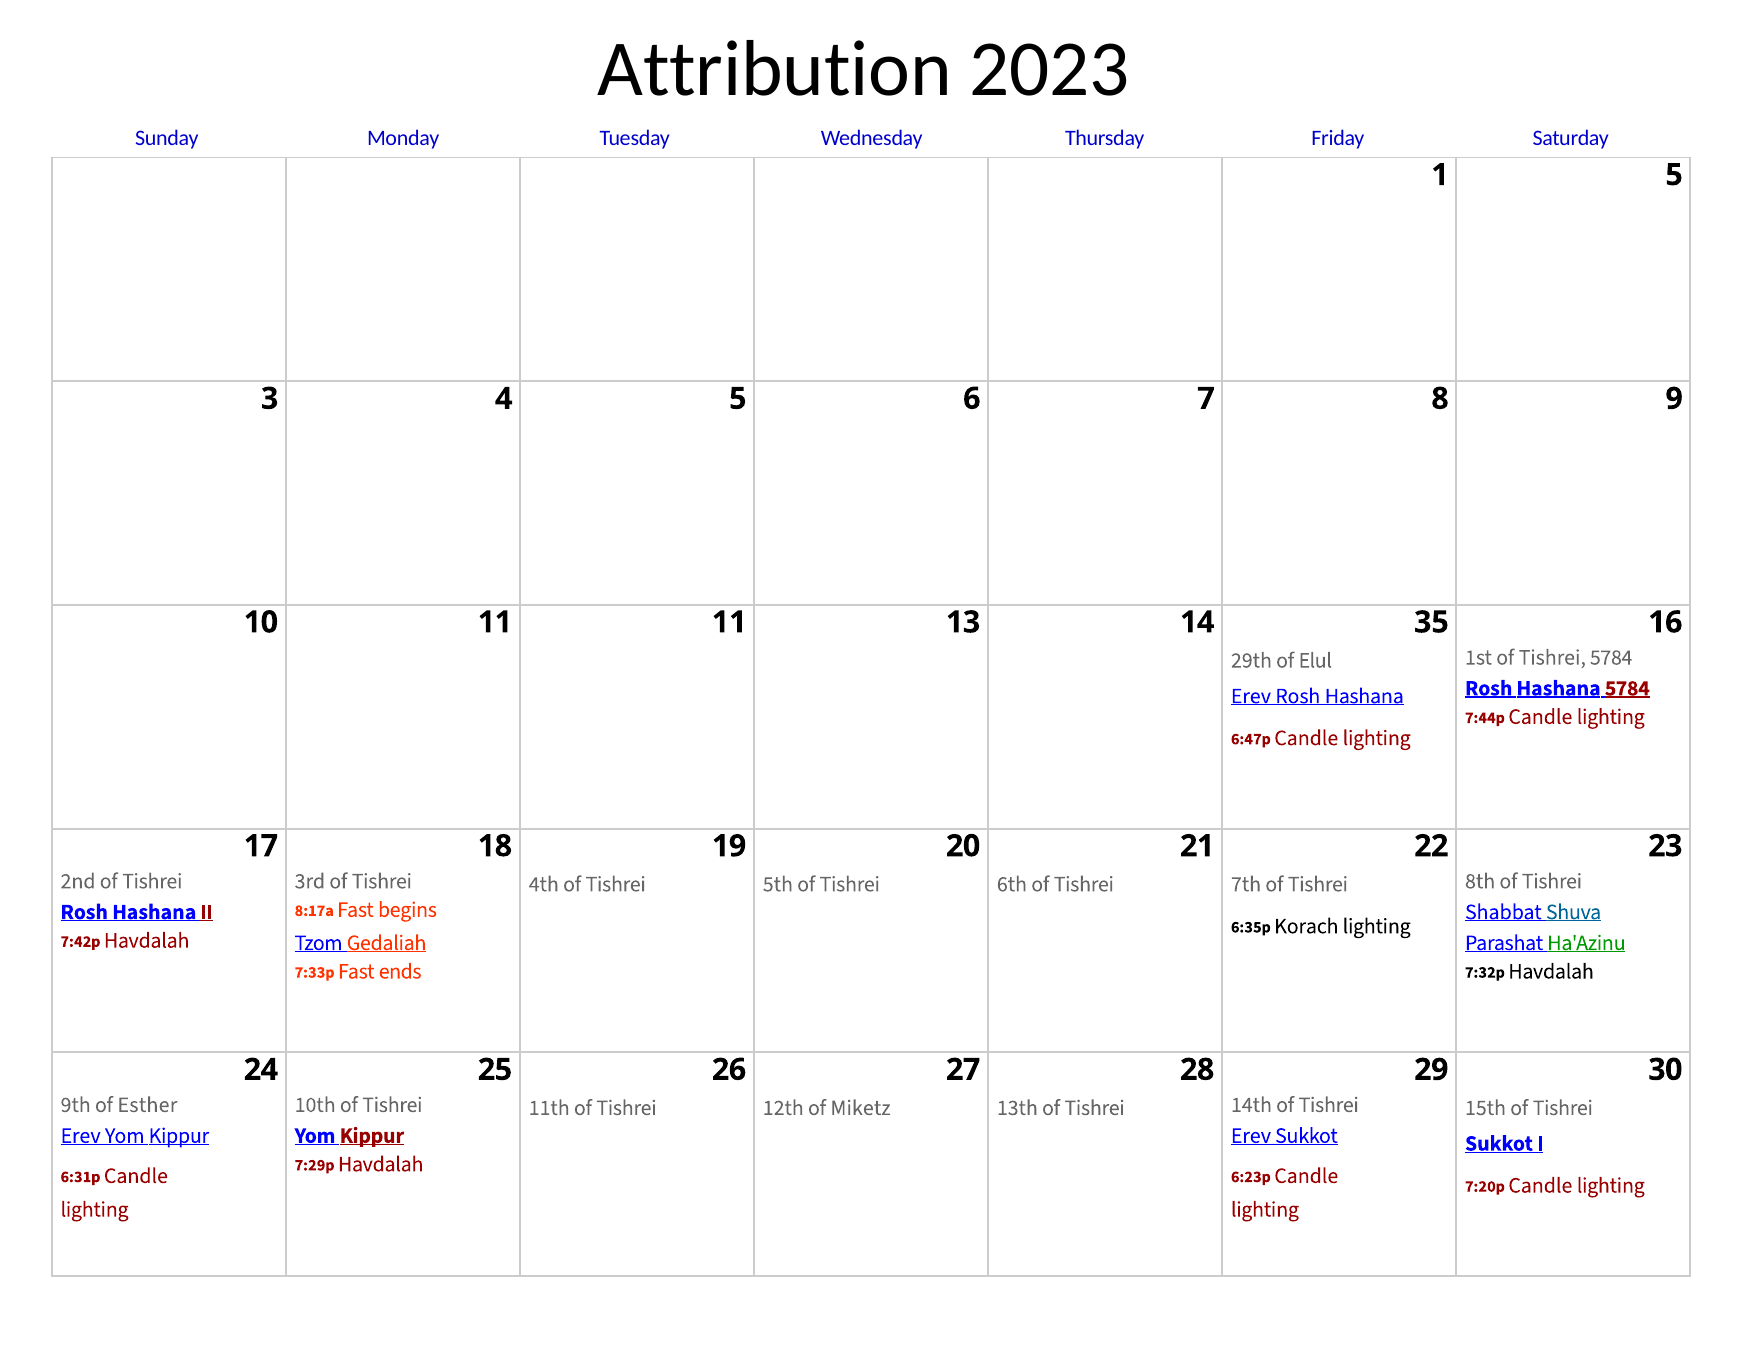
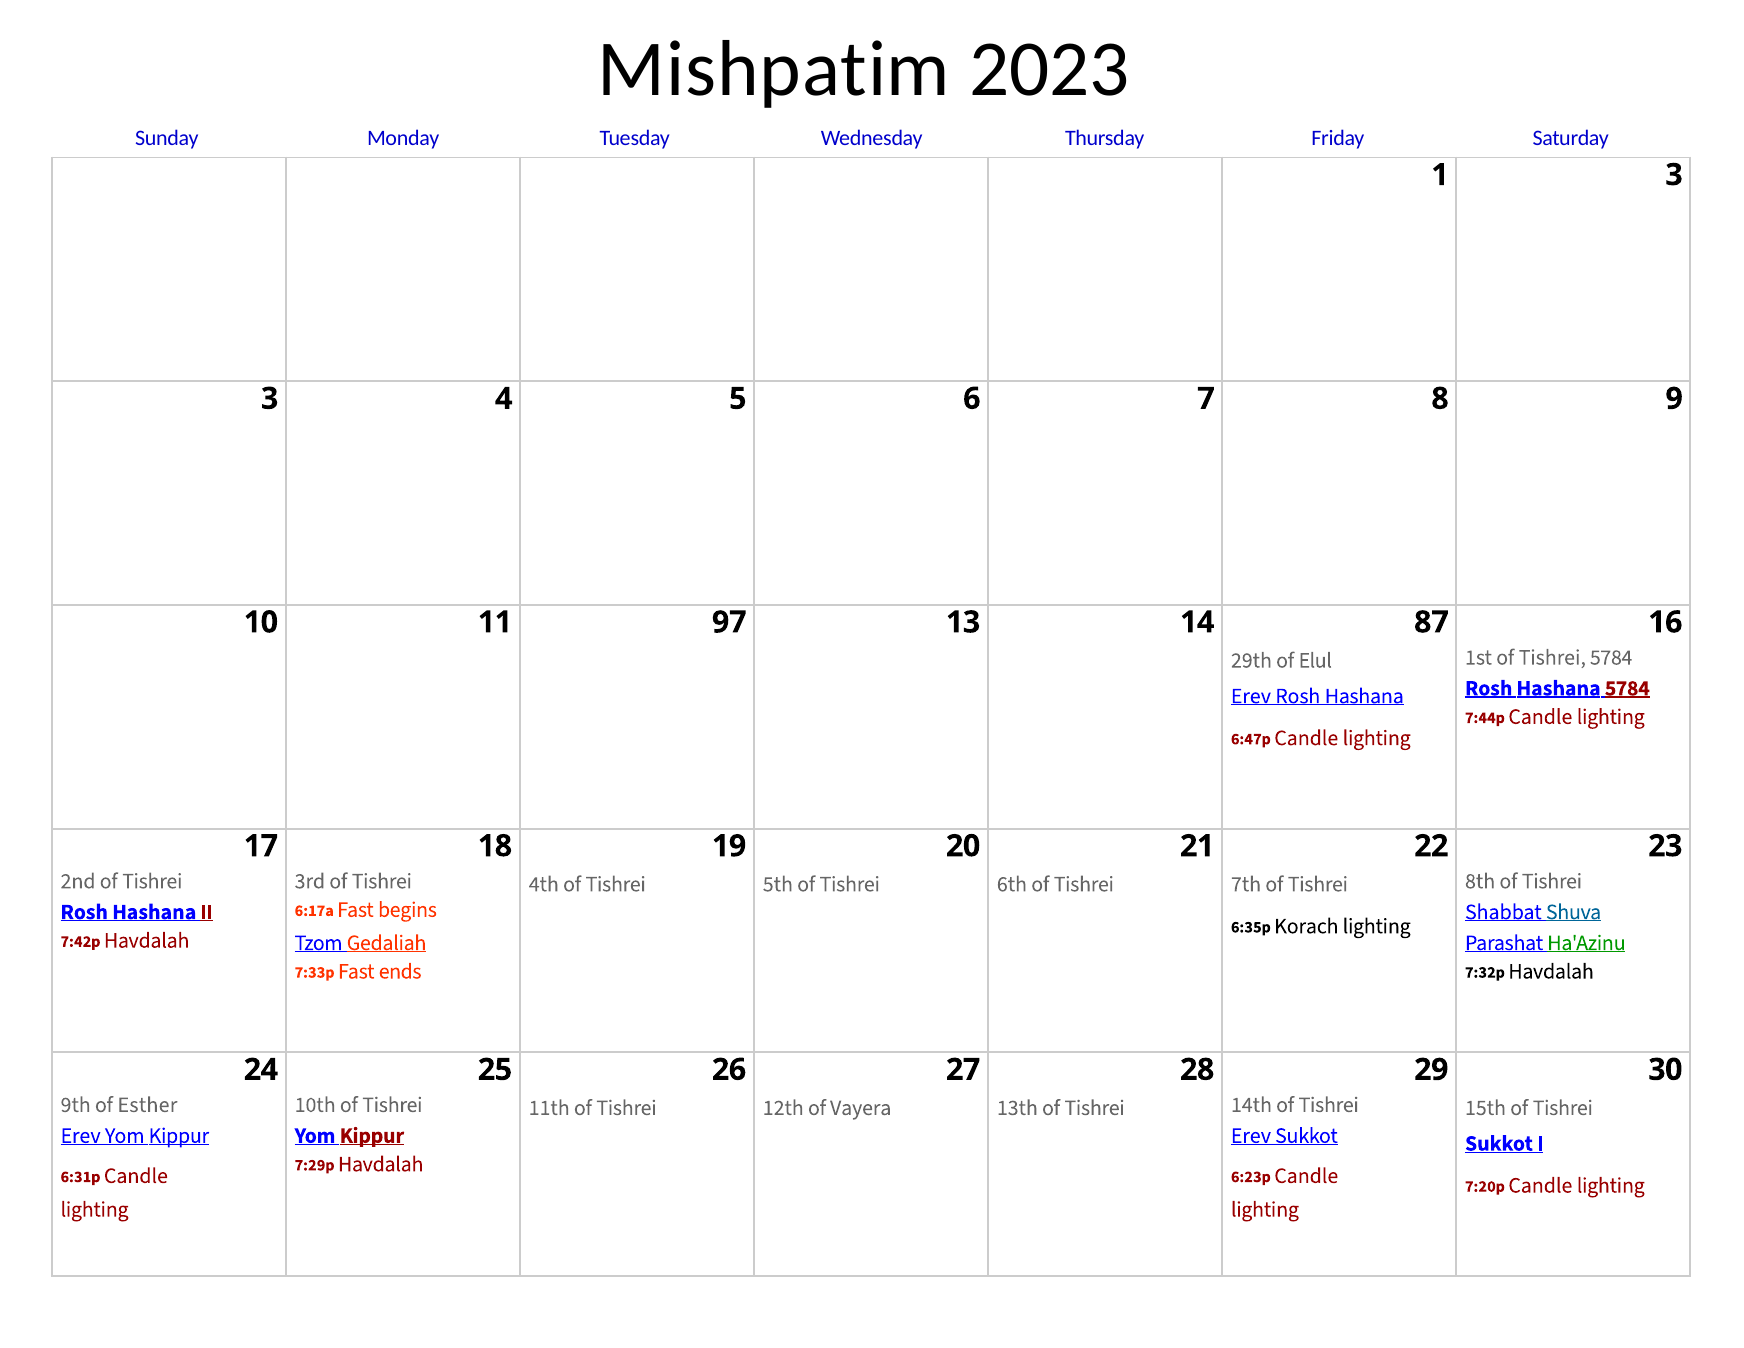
Attribution: Attribution -> Mishpatim (774, 69)
1 5: 5 -> 3 (1674, 175)
11 11: 11 -> 97 (729, 622)
35: 35 -> 87 (1431, 622)
8:17a: 8:17a -> 6:17a (314, 910)
Miketz: Miketz -> Vayera (861, 1107)
